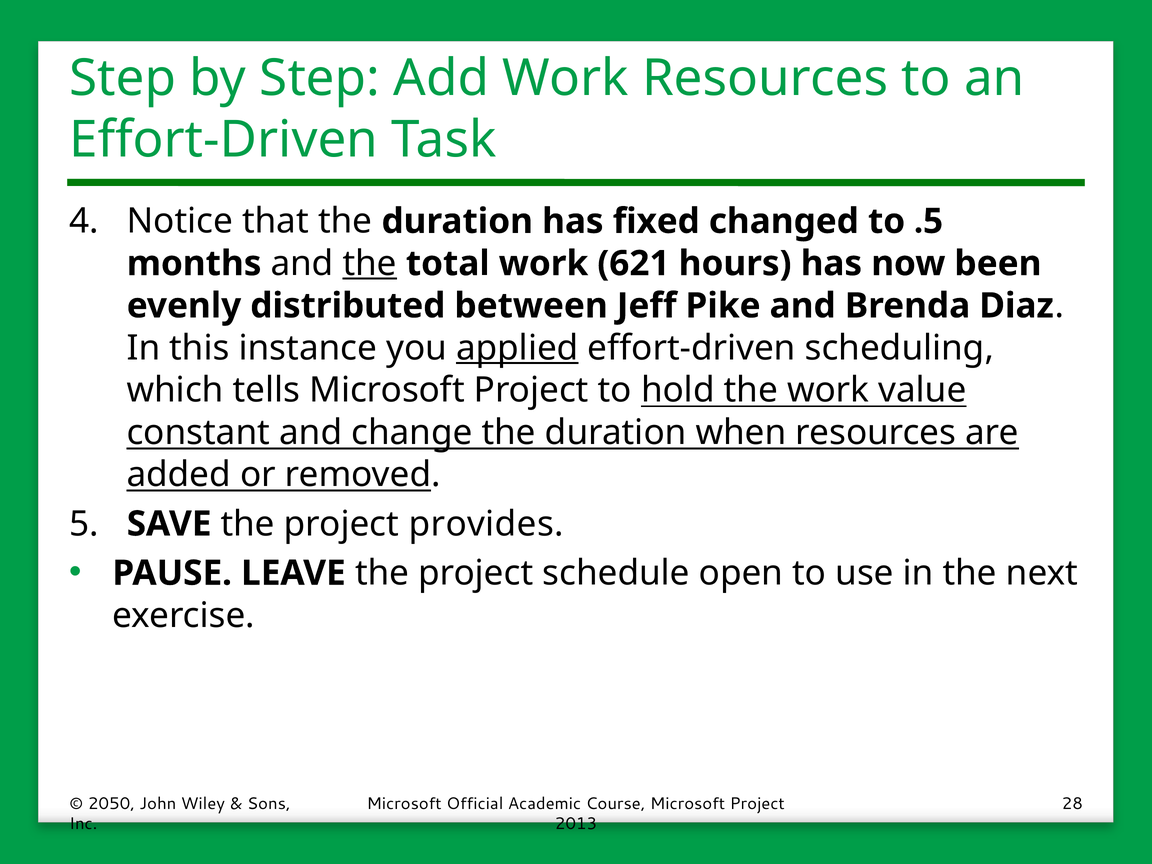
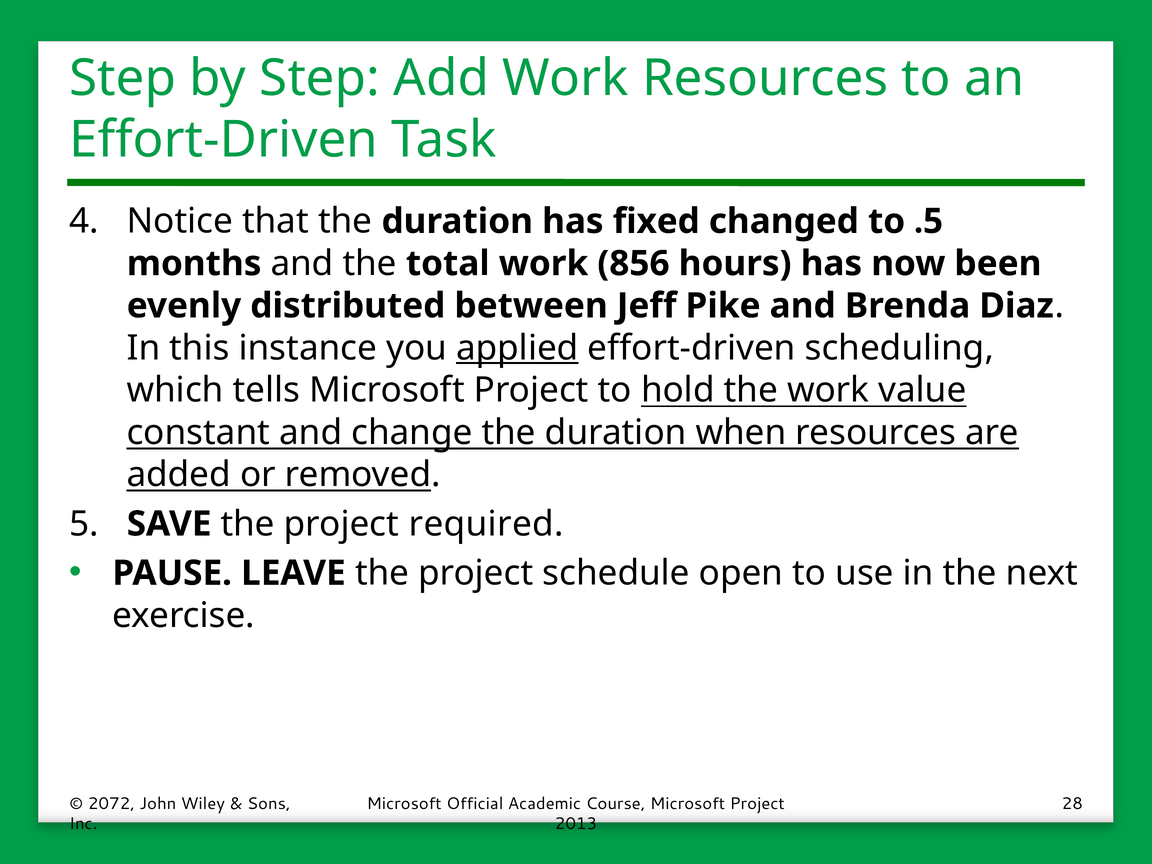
the underline: present -> none (370, 264)
621: 621 -> 856 (633, 264)
provides: provides -> required (486, 524)
2050: 2050 -> 2072 (111, 804)
